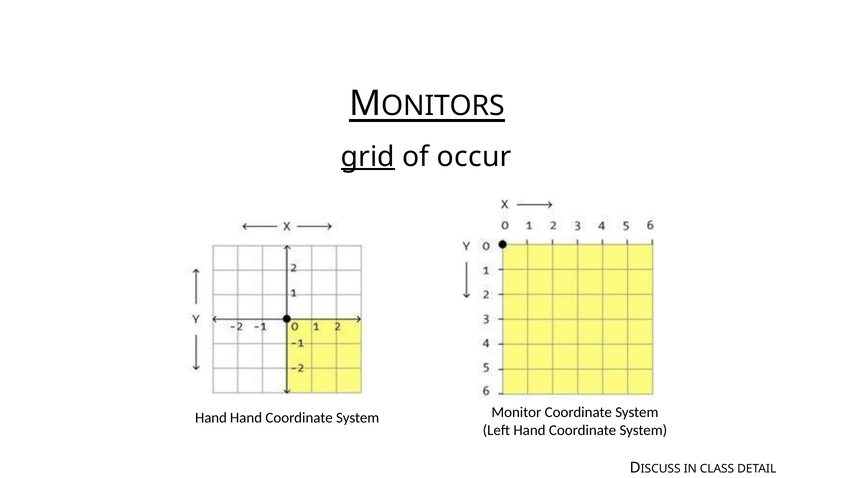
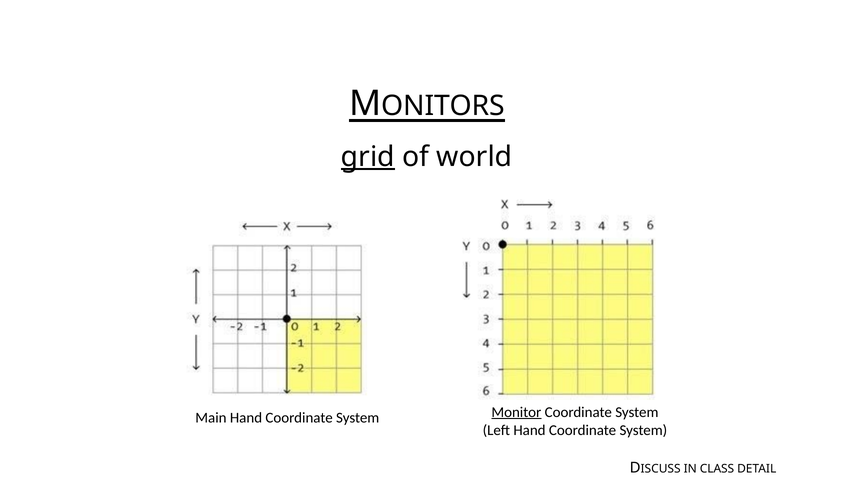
occur: occur -> world (474, 157)
Monitor underline: none -> present (516, 413)
Hand: Hand -> Main (211, 418)
